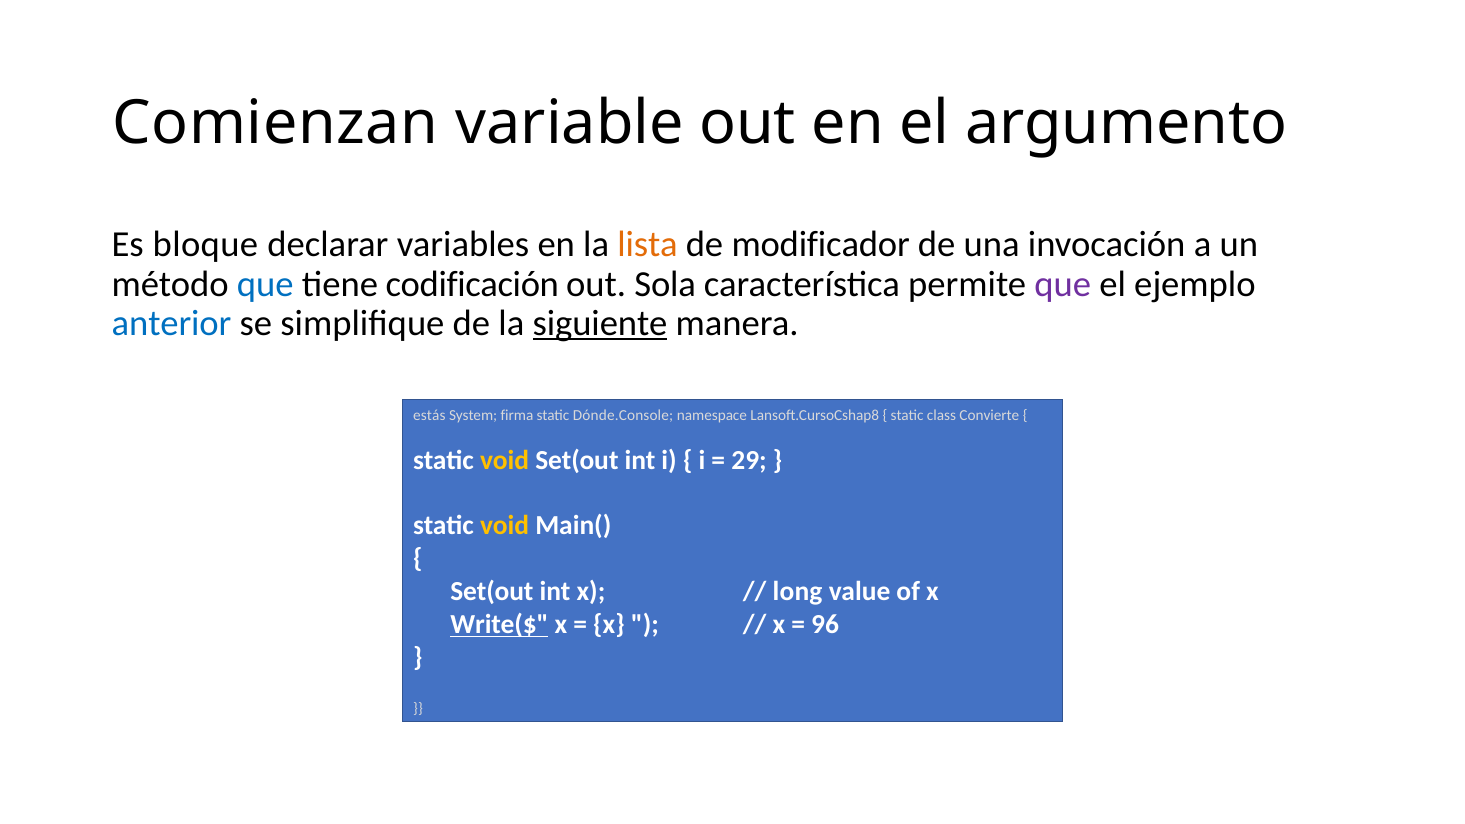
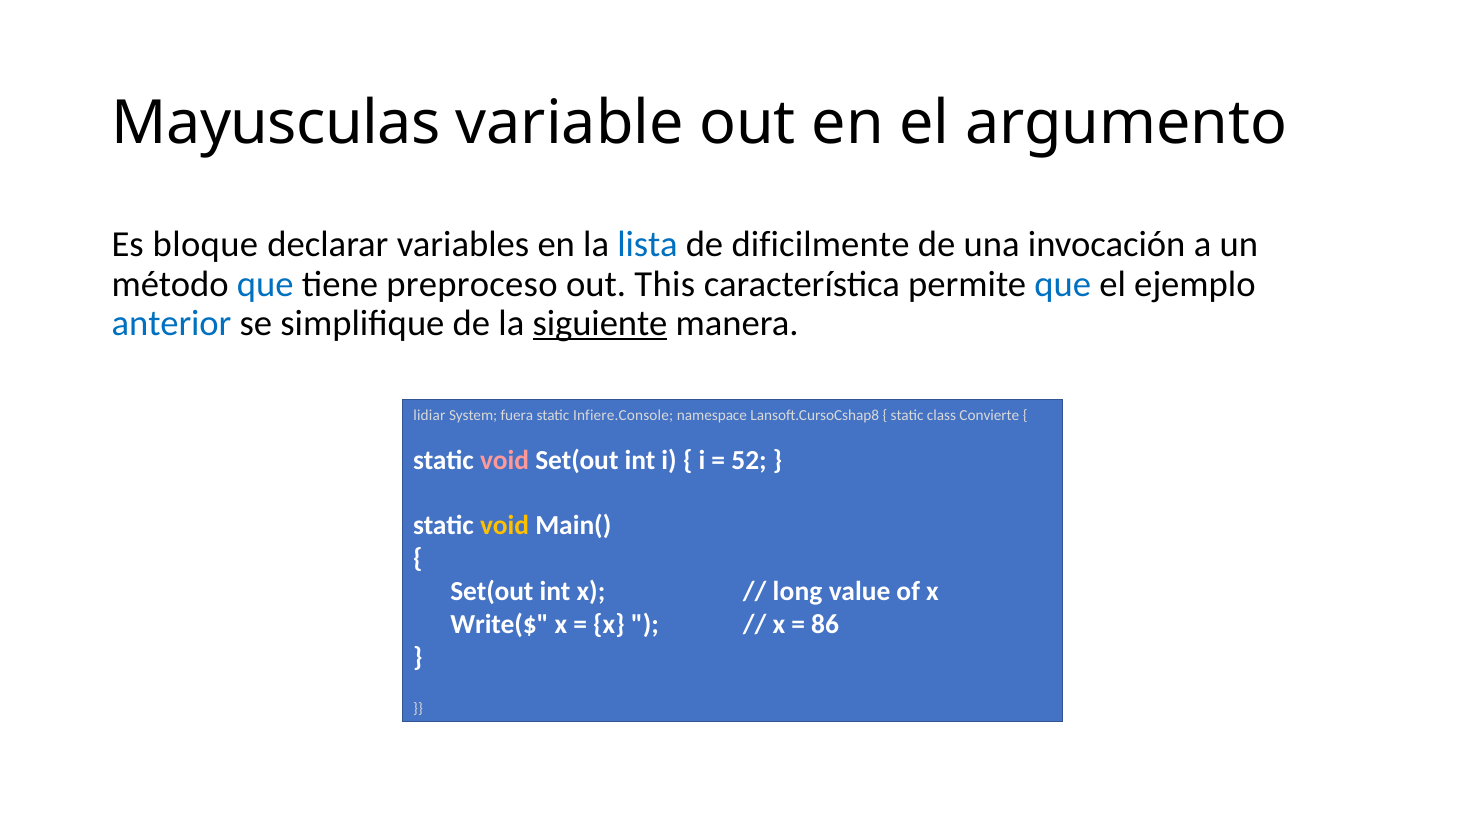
Comienzan: Comienzan -> Mayusculas (276, 123)
lista colour: orange -> blue (647, 244)
modificador: modificador -> dificilmente (821, 244)
codificación: codificación -> preproceso (472, 284)
Sola: Sola -> This (665, 284)
que colour: purple -> blue (1063, 284)
estás: estás -> lidiar (429, 415)
firma: firma -> fuera (517, 415)
Dónde.Console: Dónde.Console -> Infiere.Console (623, 415)
void colour: yellow -> pink (505, 460)
29: 29 -> 52 (749, 460)
Write($ underline: present -> none (499, 625)
96: 96 -> 86 (825, 625)
